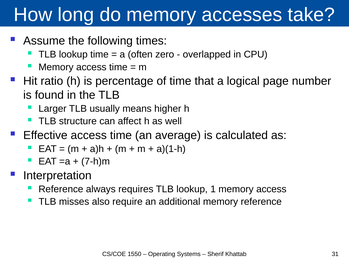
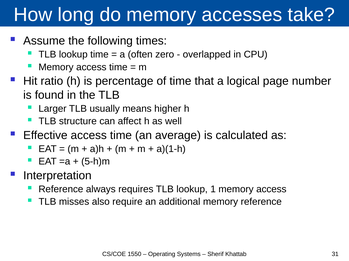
7-h)m: 7-h)m -> 5-h)m (96, 162)
